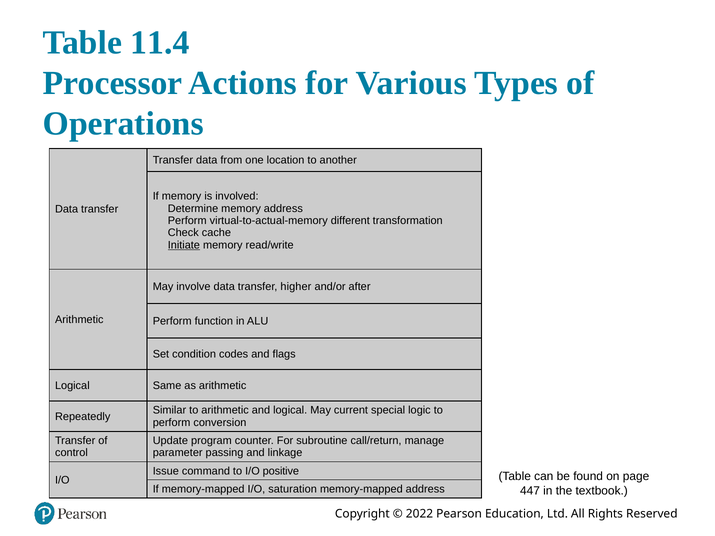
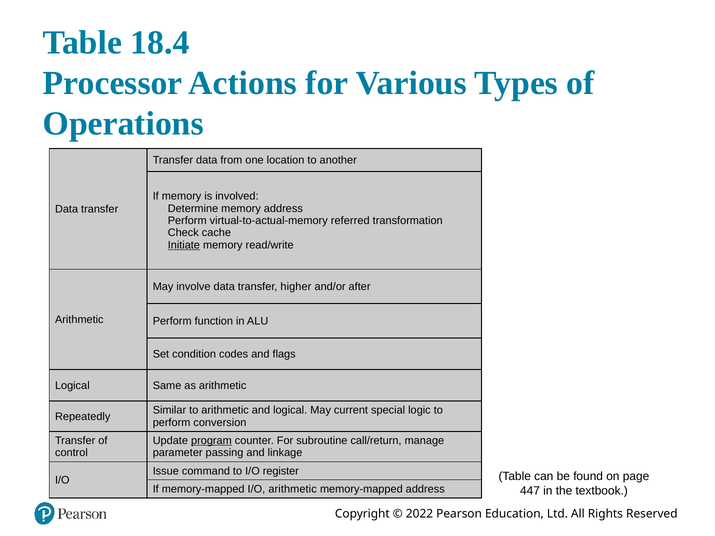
11.4: 11.4 -> 18.4 (160, 43)
different: different -> referred (350, 221)
program underline: none -> present (211, 441)
positive: positive -> register (281, 471)
I/O saturation: saturation -> arithmetic (293, 489)
